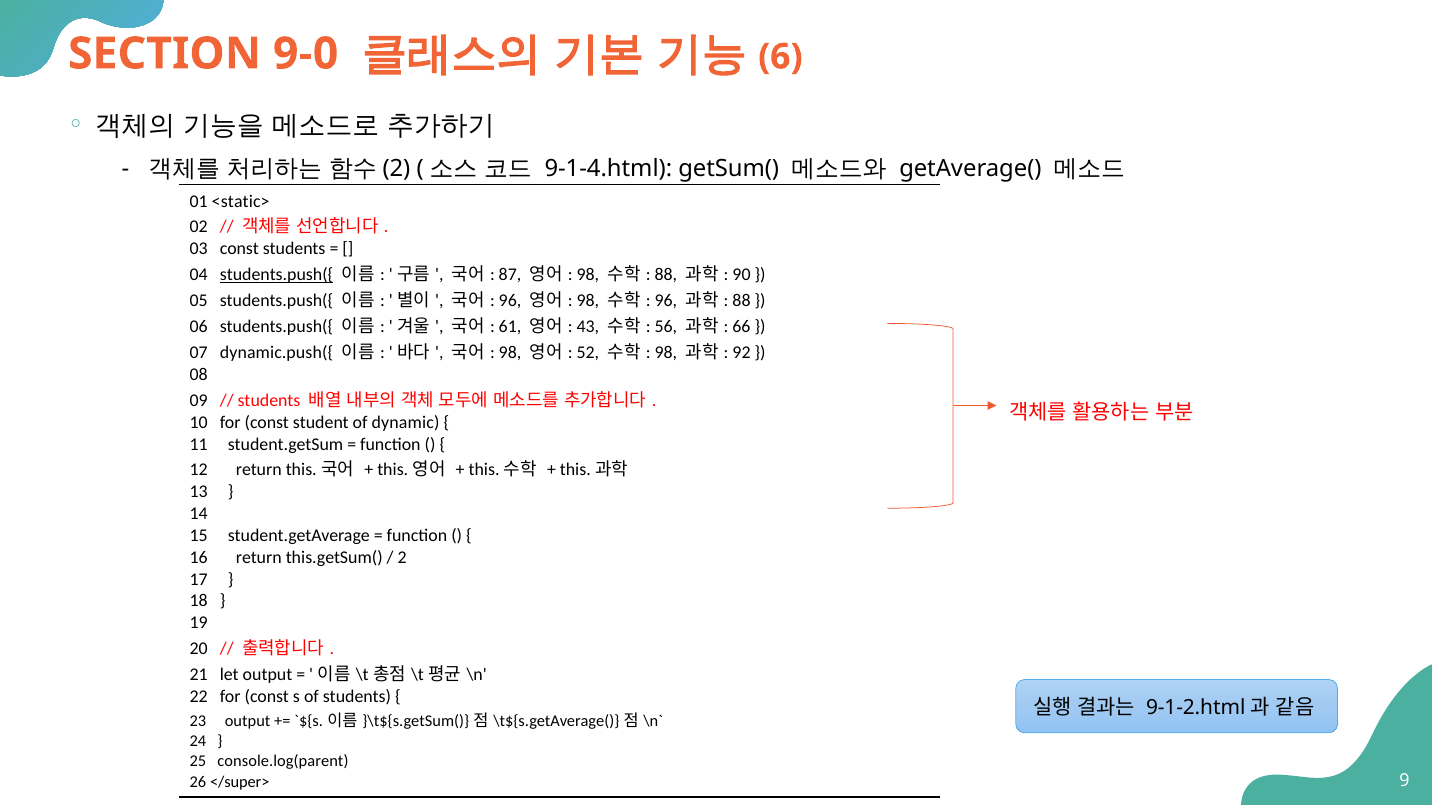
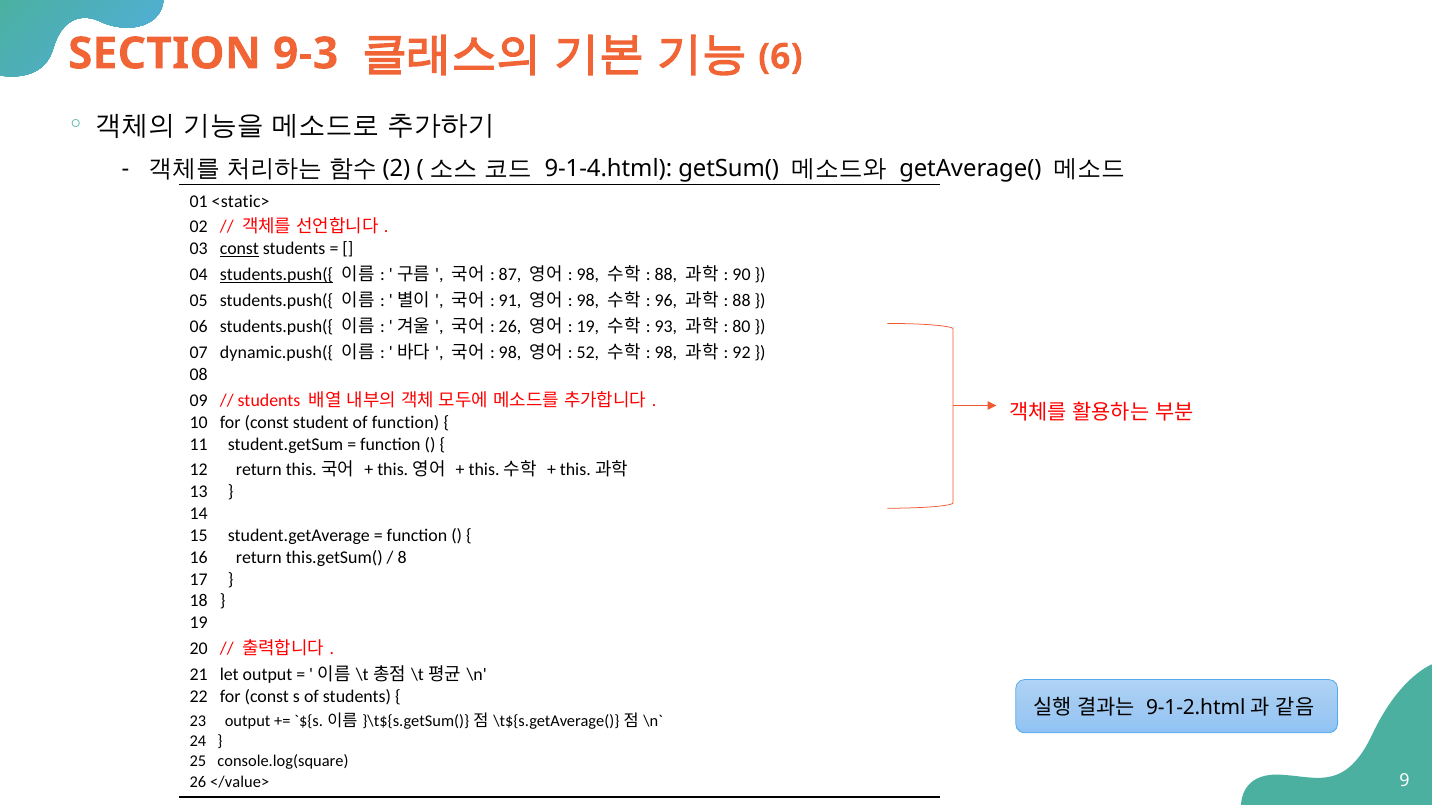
9-0: 9-0 -> 9-3 (306, 54)
const underline: none -> present (239, 249)
96: 96 -> 91 (510, 301)
61: 61 -> 26 (510, 327)
43: 43 -> 19 (588, 327)
56: 56 -> 93 (666, 327)
66: 66 -> 80 (741, 327)
of dynamic: dynamic -> function (406, 423)
2: 2 -> 8 (402, 558)
console.log(parent: console.log(parent -> console.log(square (283, 762)
</super>: </super> -> </value> (240, 782)
